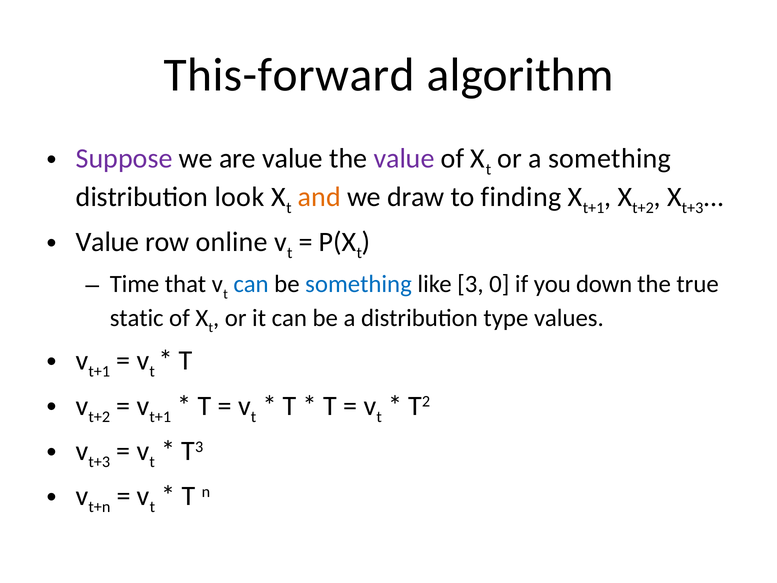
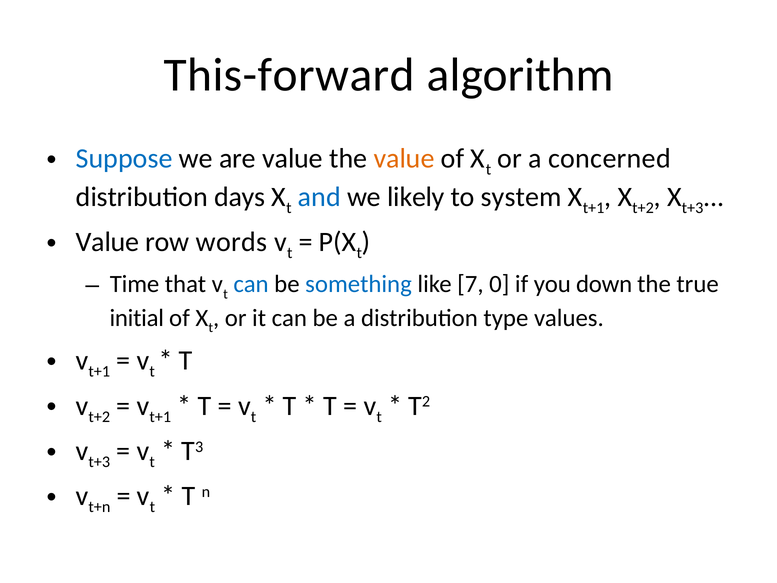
Suppose colour: purple -> blue (124, 159)
value colour: purple -> orange (404, 159)
a something: something -> concerned (610, 159)
look: look -> days (240, 197)
and colour: orange -> blue (319, 197)
draw: draw -> likely (416, 197)
finding: finding -> system (521, 197)
online: online -> words (232, 242)
3: 3 -> 7 (470, 284)
static: static -> initial (137, 318)
